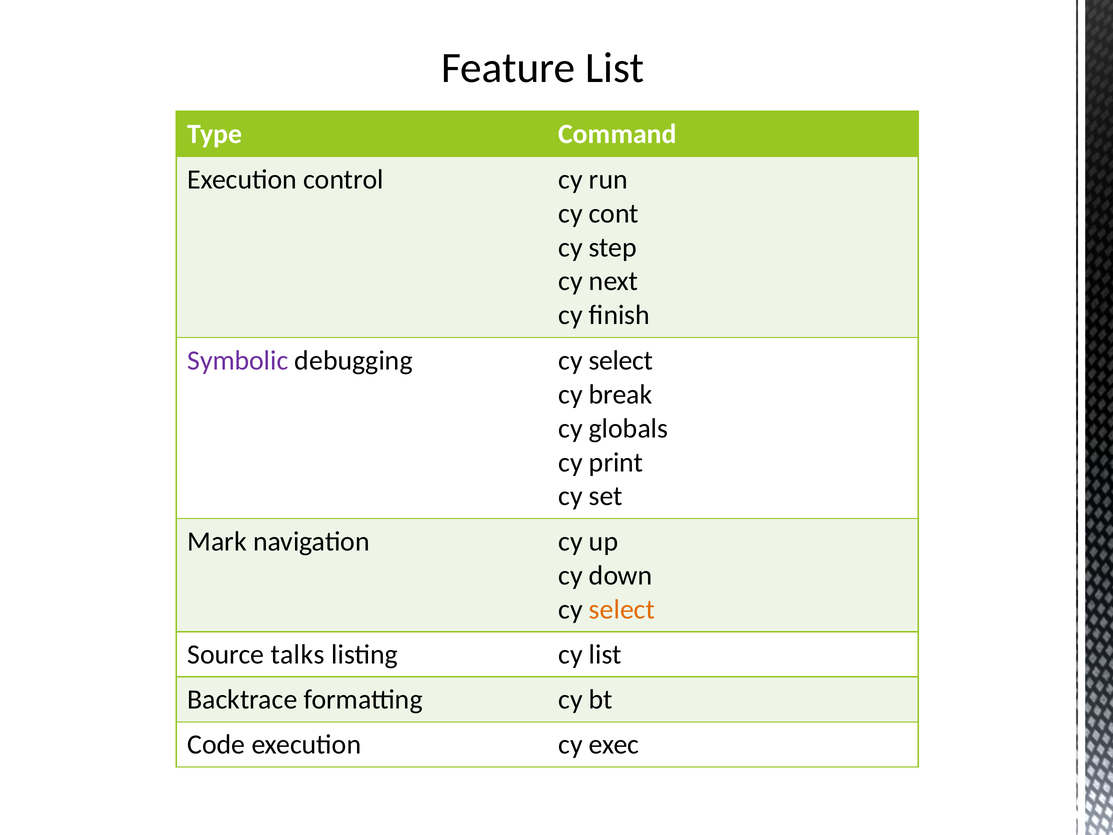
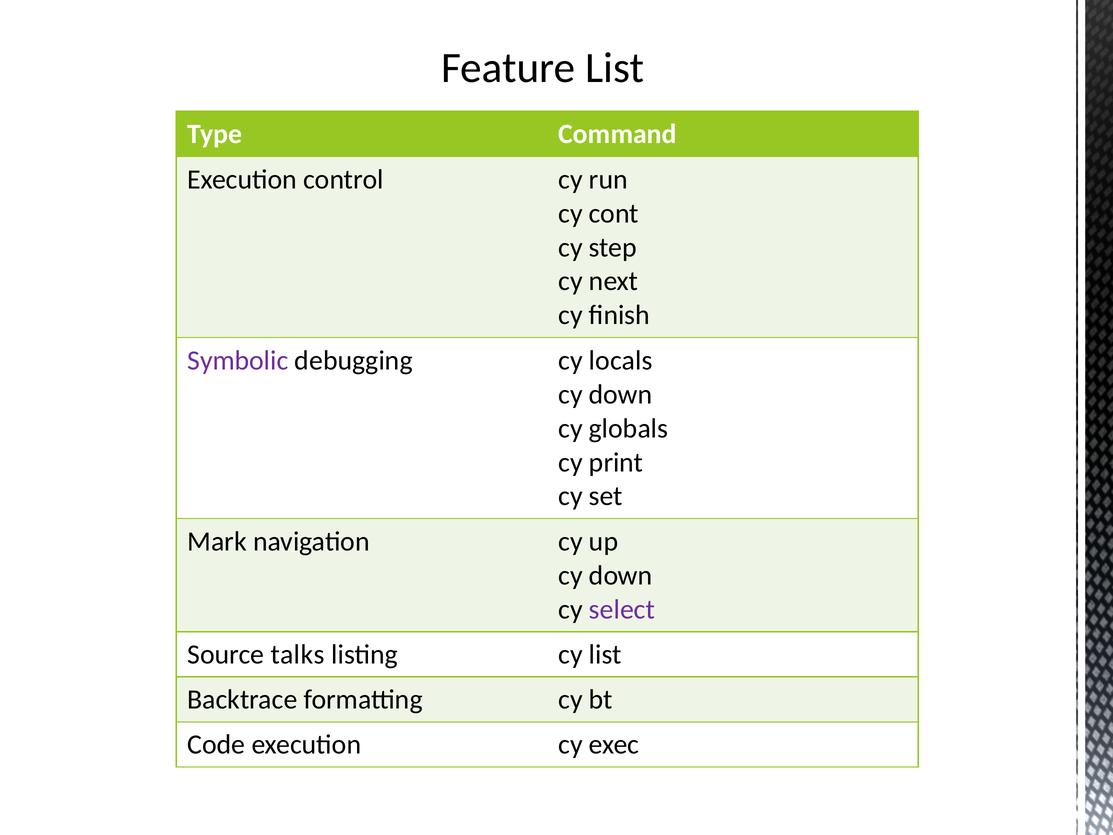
debugging cy select: select -> locals (621, 360)
break: break -> down (621, 394)
select colour: orange -> purple (622, 609)
